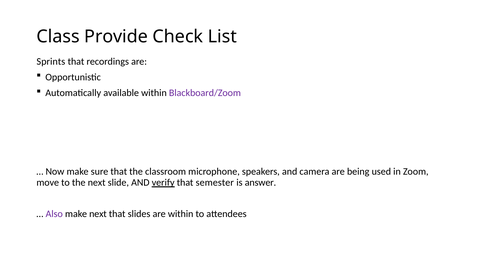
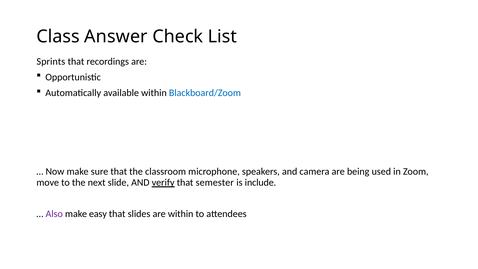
Provide: Provide -> Answer (116, 37)
Blackboard/Zoom colour: purple -> blue (205, 93)
answer: answer -> include (260, 182)
make next: next -> easy (98, 214)
